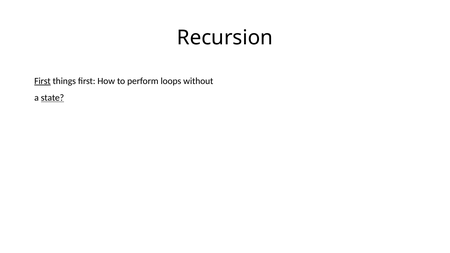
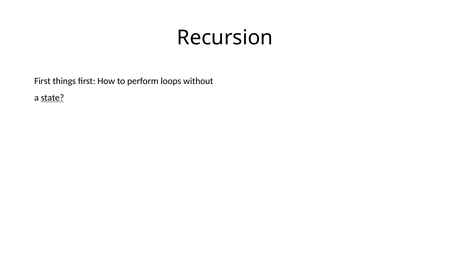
First underline: present -> none (42, 81)
